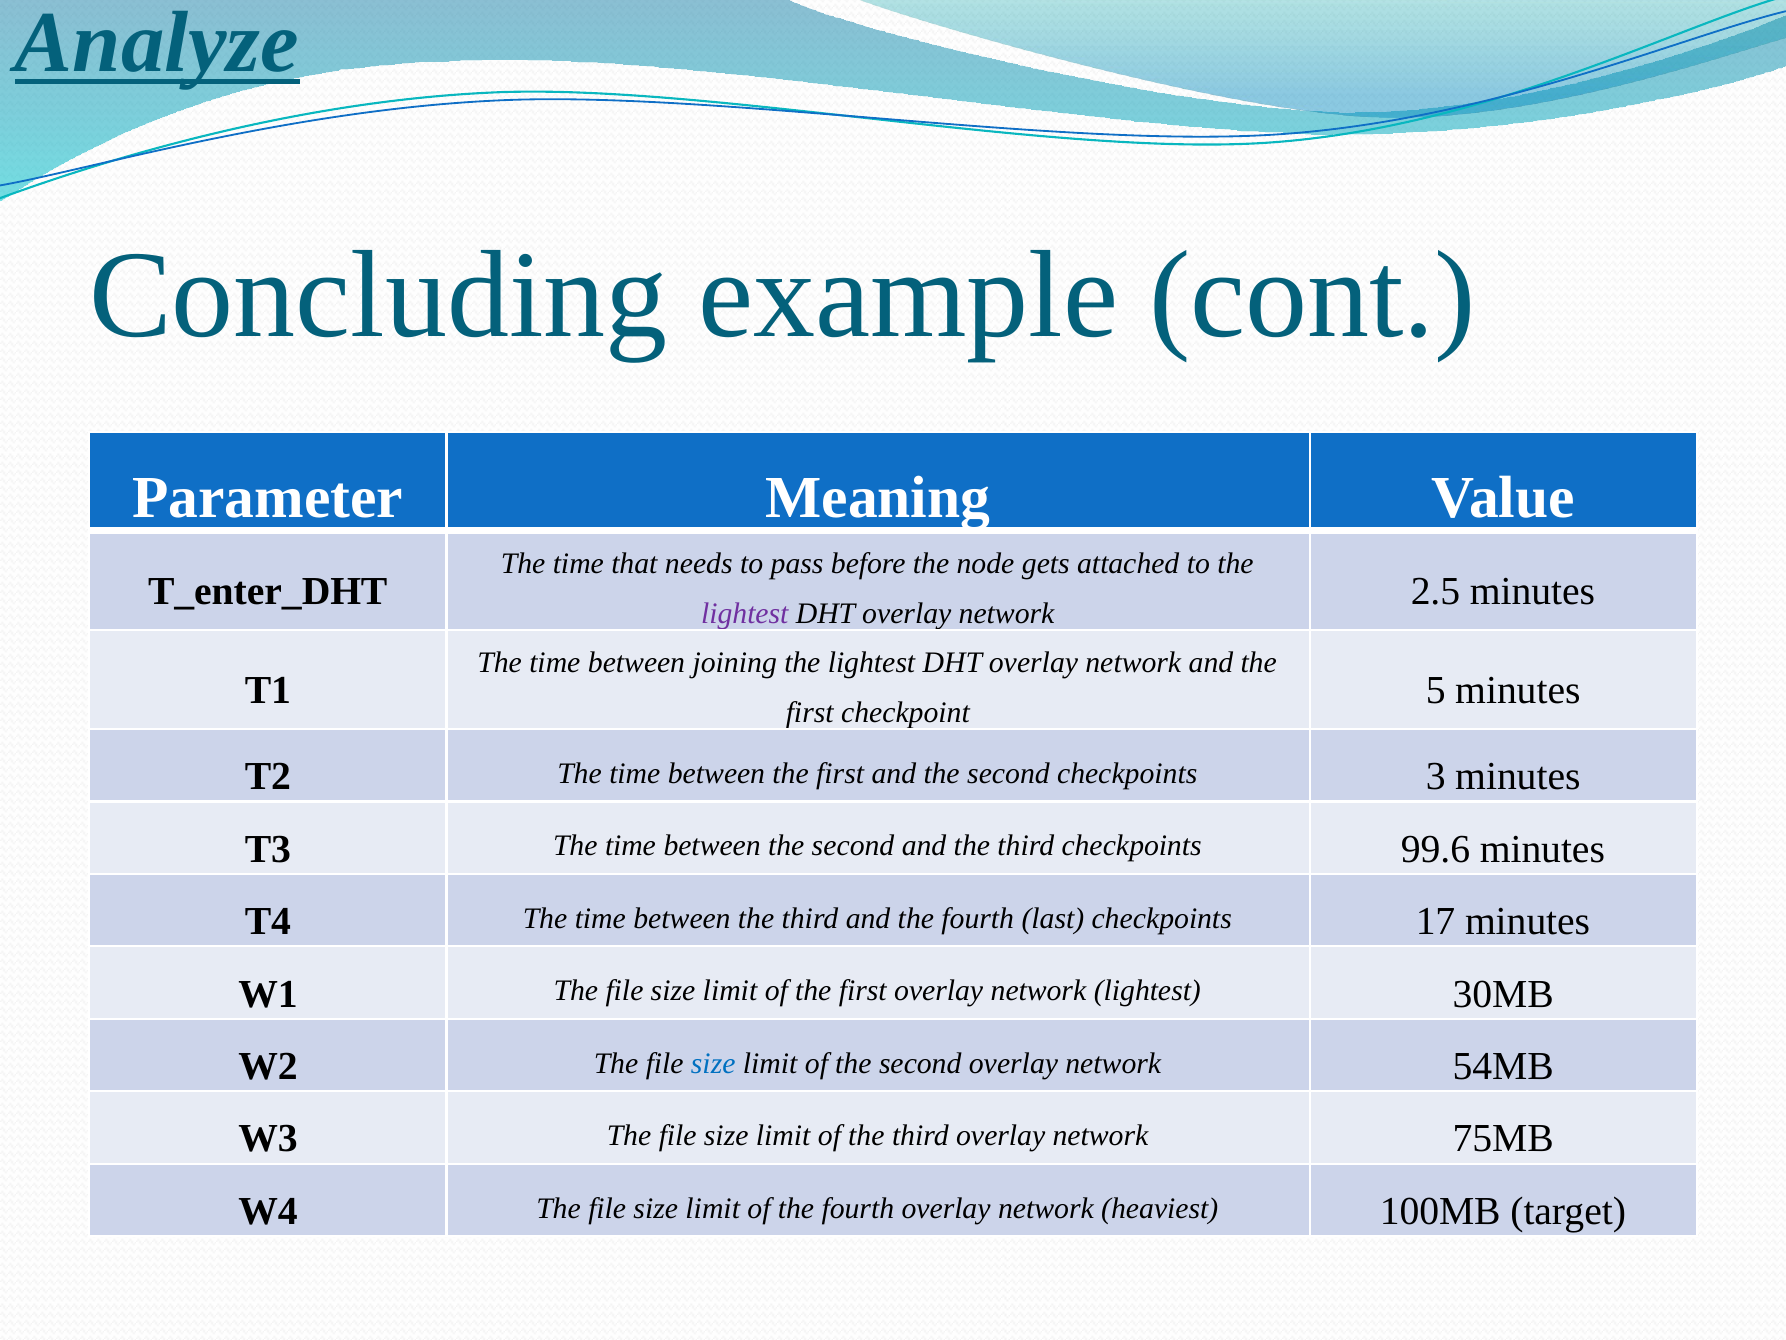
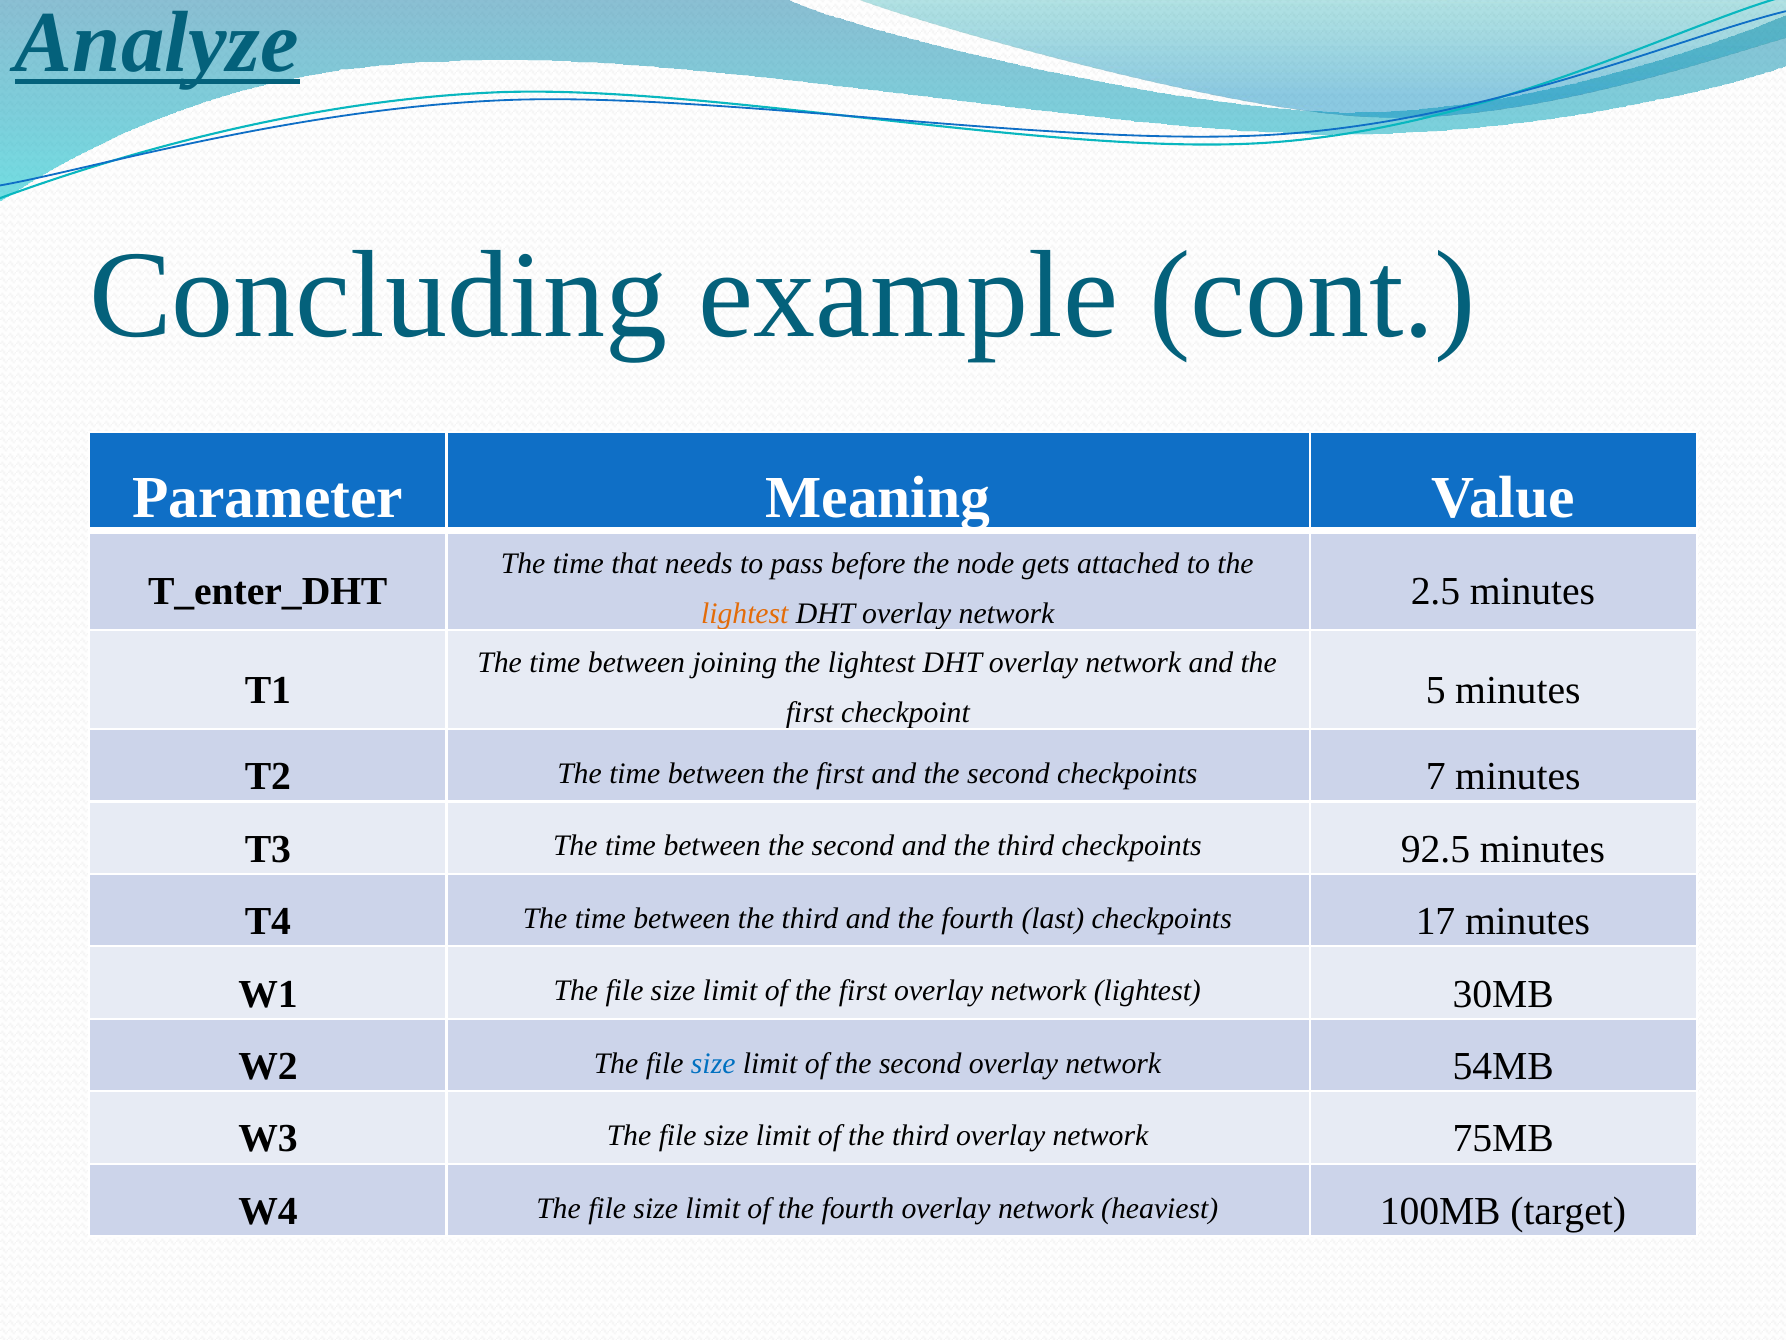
lightest colour: purple -> orange (745, 613)
3: 3 -> 7 (1436, 776)
99.6: 99.6 -> 92.5 (1436, 849)
